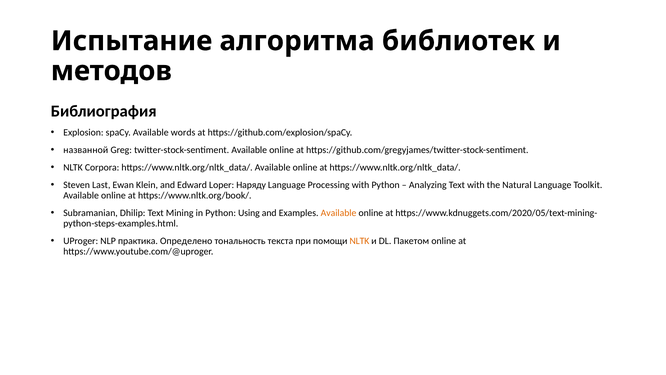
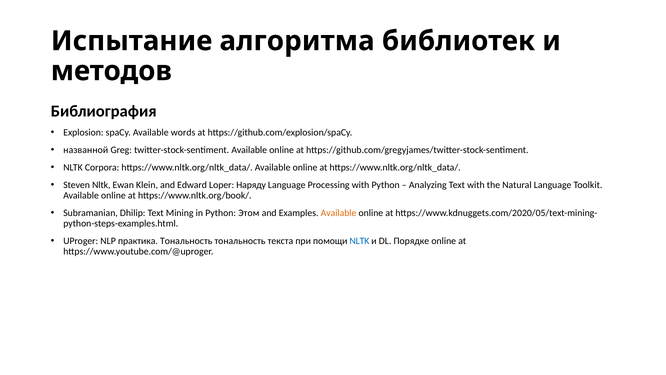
Steven Last: Last -> Nltk (101, 185)
Using: Using -> Этом (249, 213)
практика Определено: Определено -> Тональность (186, 241)
NLTK colour: orange -> blue (359, 241)
Пакетом: Пакетом -> Порядке (411, 241)
